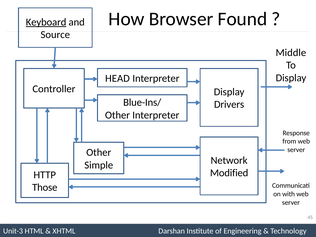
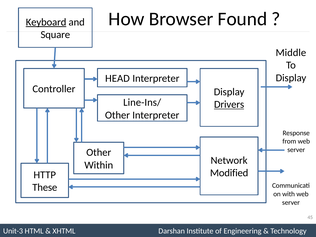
Source: Source -> Square (55, 35)
Blue-Ins/: Blue-Ins/ -> Line-Ins/ (142, 102)
Drivers underline: none -> present (229, 104)
Simple: Simple -> Within (99, 165)
Those: Those -> These (45, 187)
